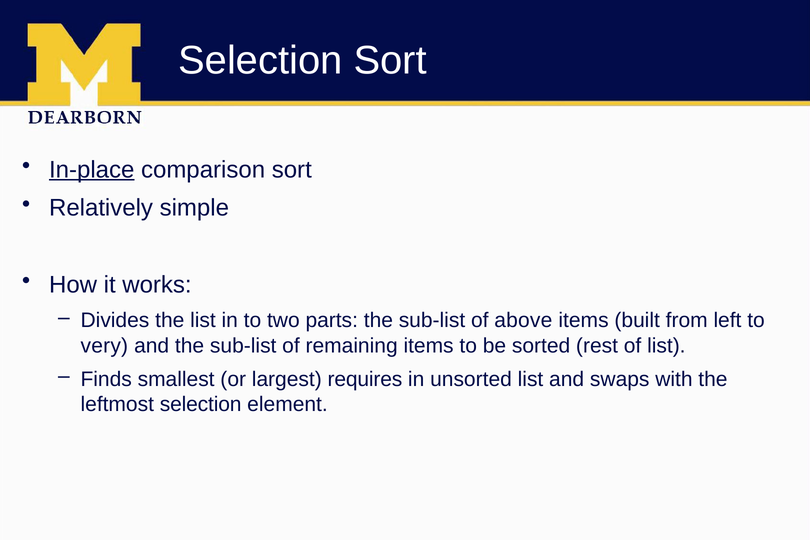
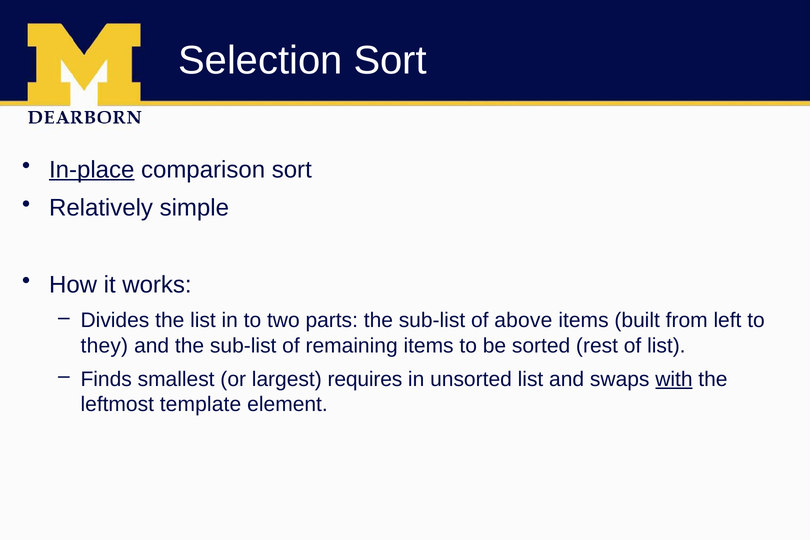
very: very -> they (104, 346)
with underline: none -> present (674, 379)
leftmost selection: selection -> template (201, 405)
